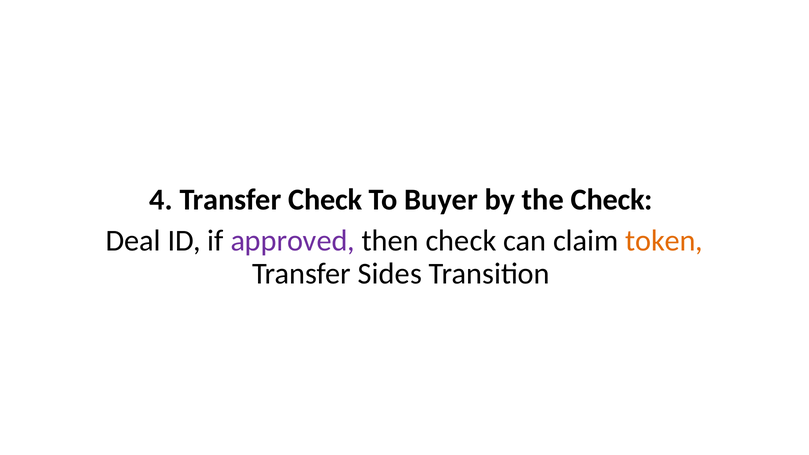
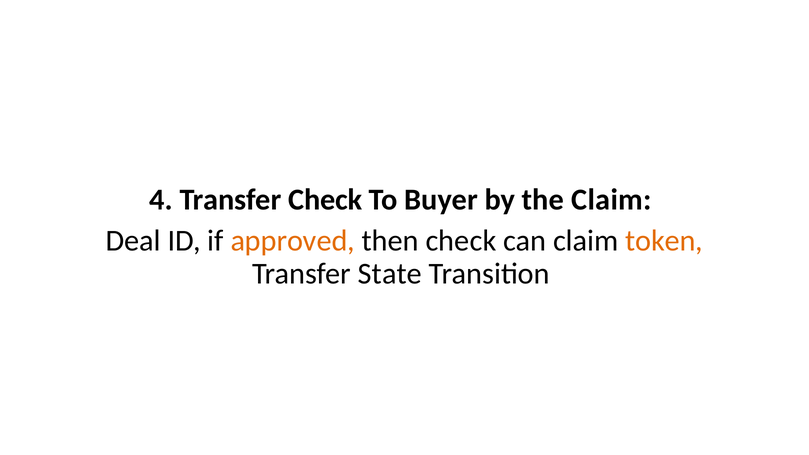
the Check: Check -> Claim (612, 200)
approved colour: purple -> orange (293, 241)
Sides: Sides -> State (390, 274)
